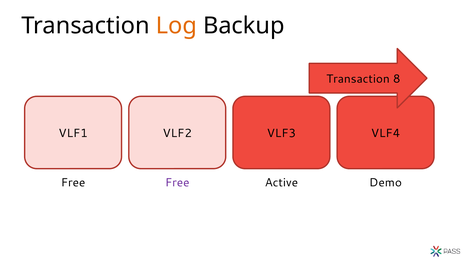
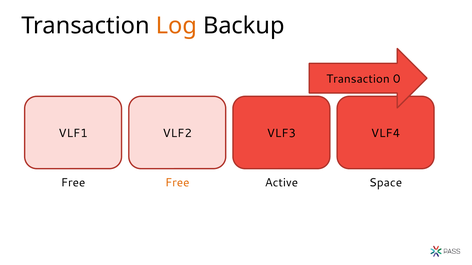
8: 8 -> 0 (397, 79)
Free colour: purple -> orange (177, 183)
Demo: Demo -> Space (386, 183)
